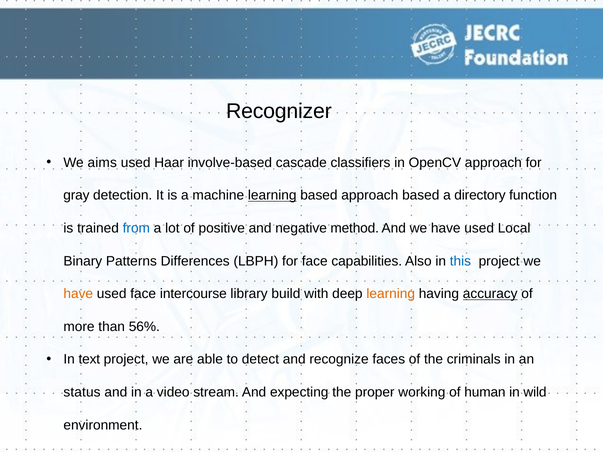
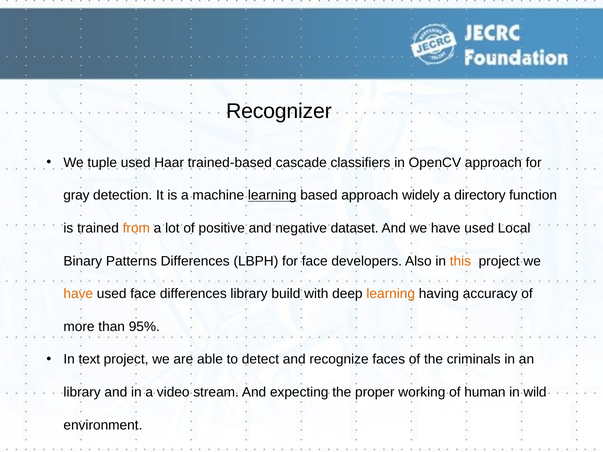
aims: aims -> tuple (102, 163)
involve-based: involve-based -> trained-based (230, 163)
approach based: based -> widely (421, 195)
from colour: blue -> orange (136, 228)
method: method -> dataset (355, 228)
capabilities: capabilities -> developers (367, 261)
this colour: blue -> orange (460, 261)
face intercourse: intercourse -> differences (193, 294)
accuracy underline: present -> none (490, 294)
56%: 56% -> 95% (144, 327)
status: status -> library (82, 392)
